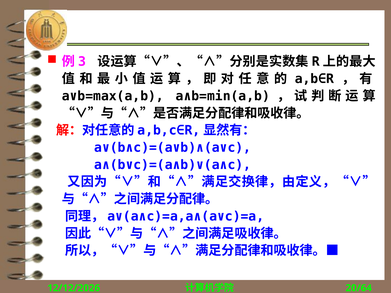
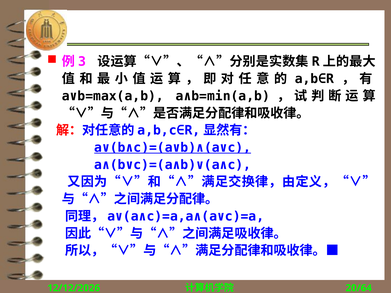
a∨(b∧c)=(a∨b)∧(a∨c underline: none -> present (173, 148)
